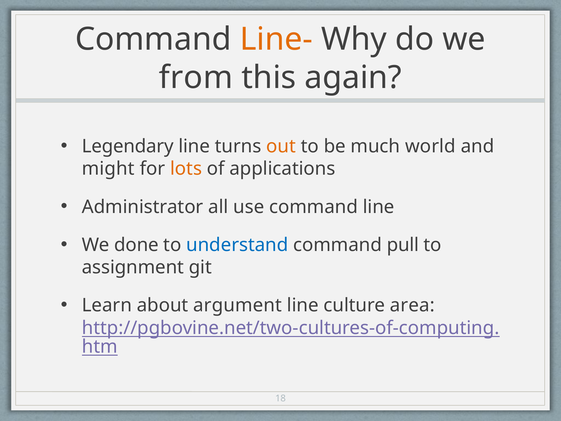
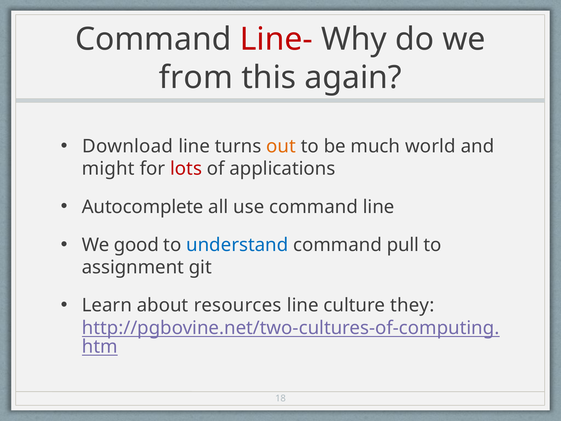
Line- colour: orange -> red (276, 39)
Legendary: Legendary -> Download (128, 146)
lots colour: orange -> red (186, 169)
Administrator: Administrator -> Autocomplete (143, 207)
done: done -> good (136, 245)
argument: argument -> resources (238, 305)
area: area -> they (412, 305)
